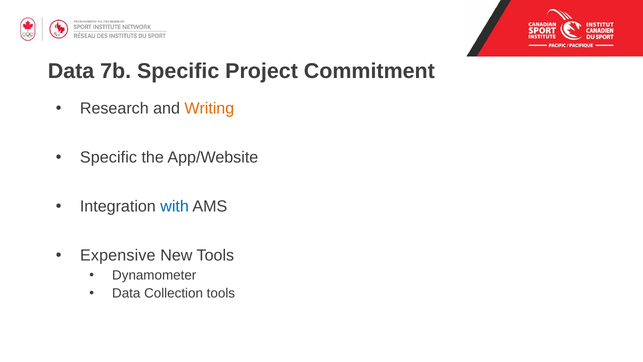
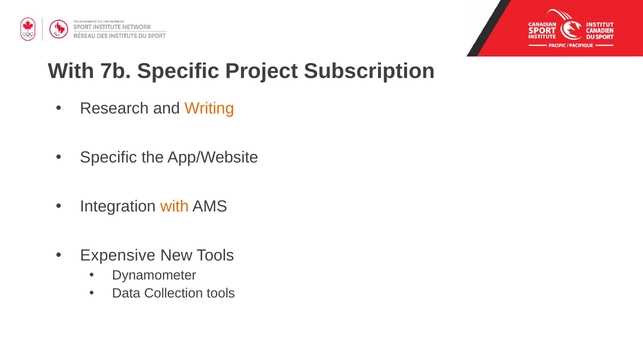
Data: Data -> With (71, 71)
Commitment: Commitment -> Subscription (369, 71)
with colour: blue -> orange (175, 206)
